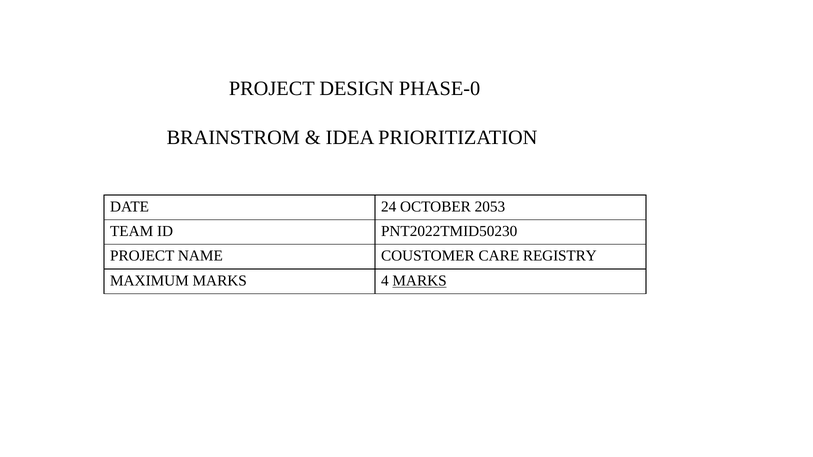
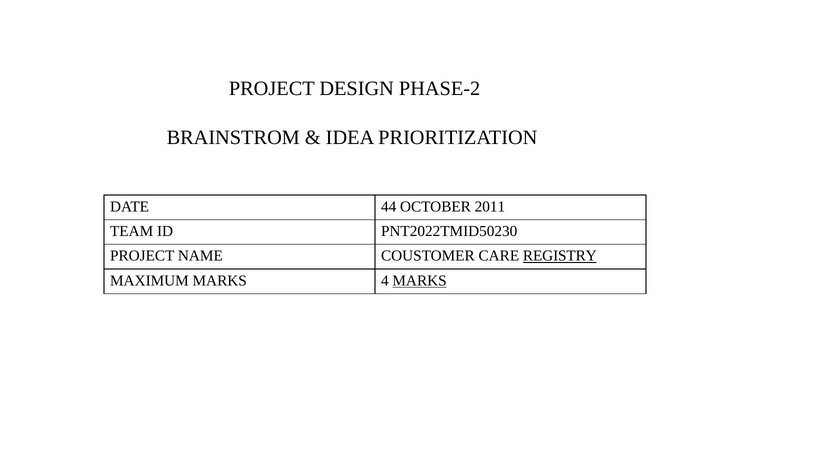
PHASE-0: PHASE-0 -> PHASE-2 (440, 89)
24: 24 -> 44 (389, 207)
2053: 2053 -> 2011 (490, 207)
REGISTRY underline: none -> present (560, 256)
